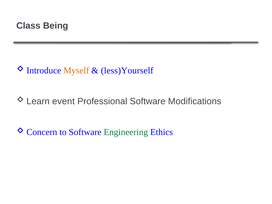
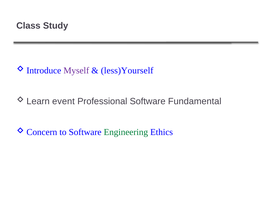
Being: Being -> Study (56, 26)
Myself colour: orange -> purple (76, 70)
Modifications: Modifications -> Fundamental (195, 101)
